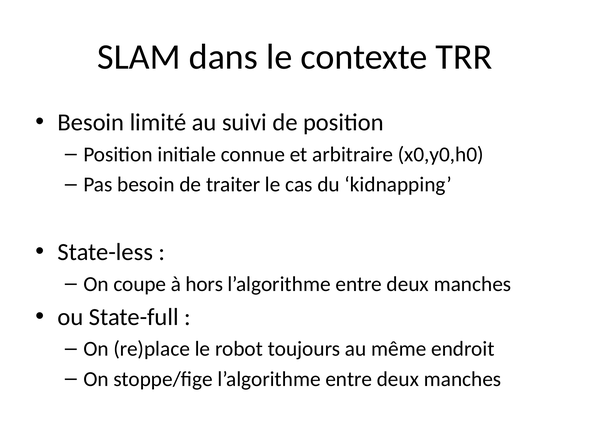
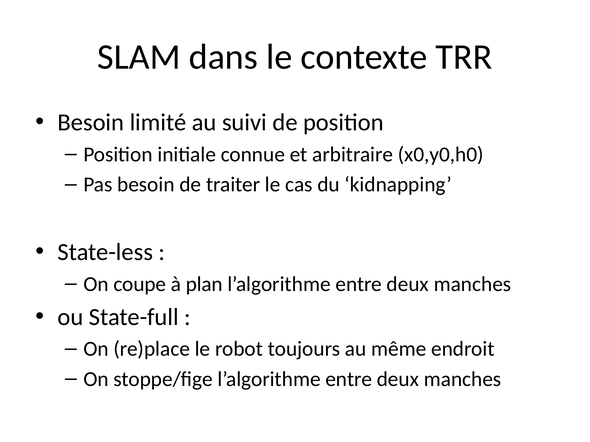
hors: hors -> plan (204, 284)
